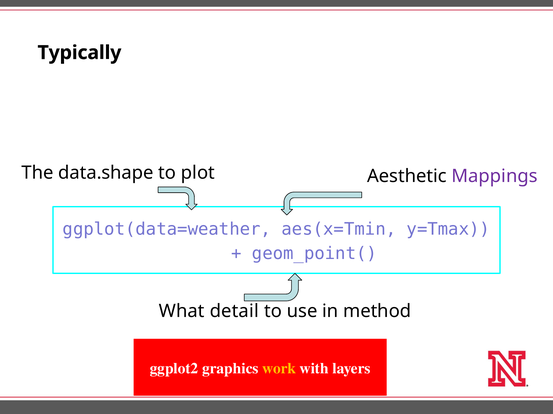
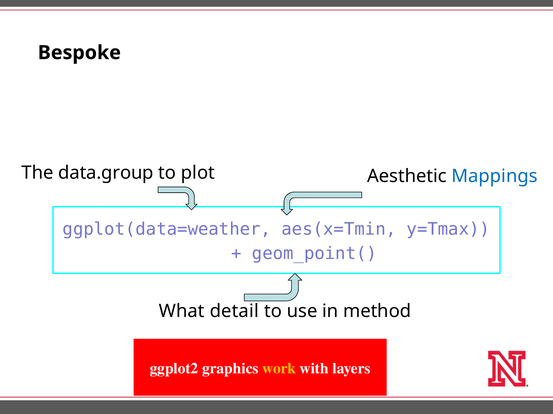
Typically: Typically -> Bespoke (79, 53)
data.shape: data.shape -> data.group (106, 173)
Mappings colour: purple -> blue (495, 176)
